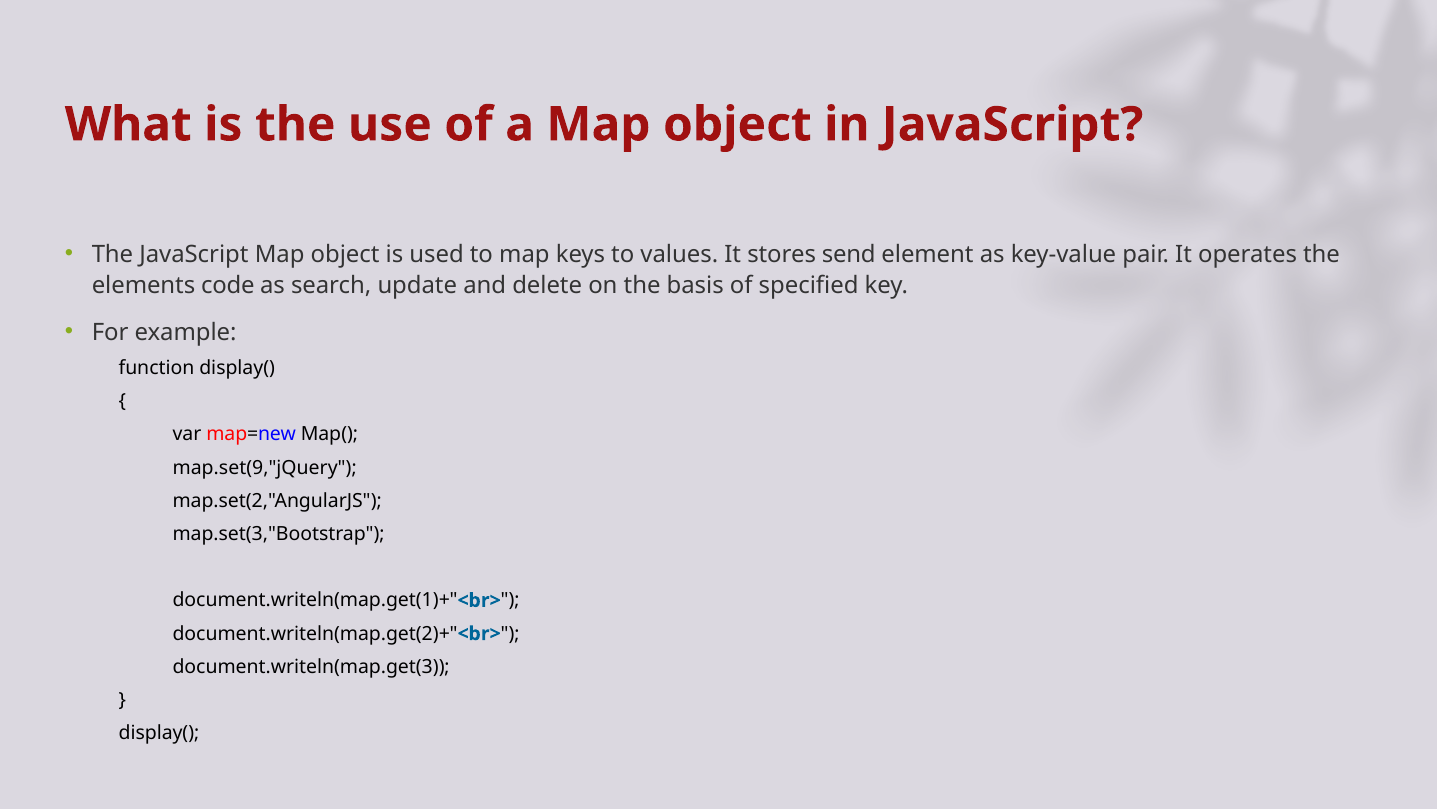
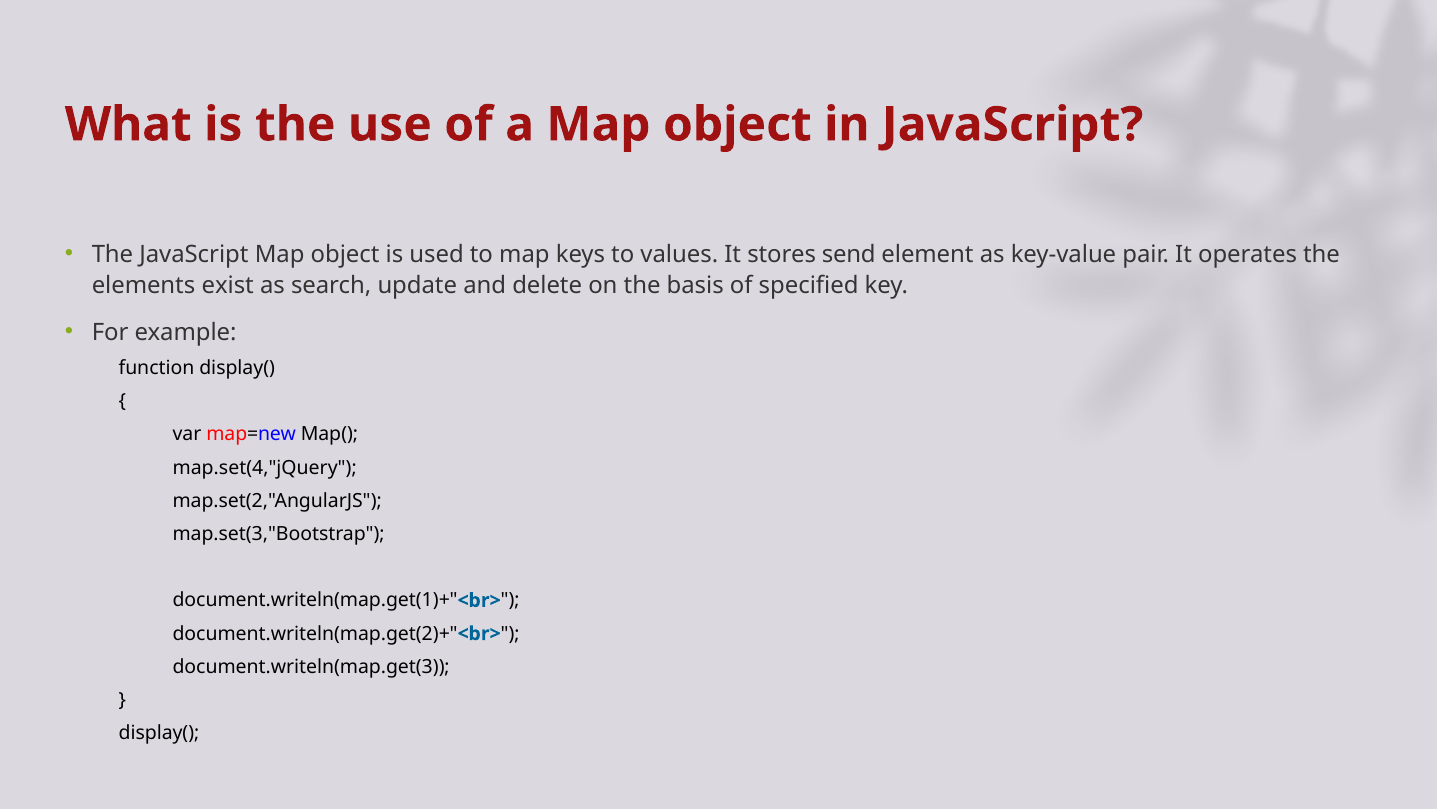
code: code -> exist (228, 286)
map.set(9,"jQuery: map.set(9,"jQuery -> map.set(4,"jQuery (265, 467)
